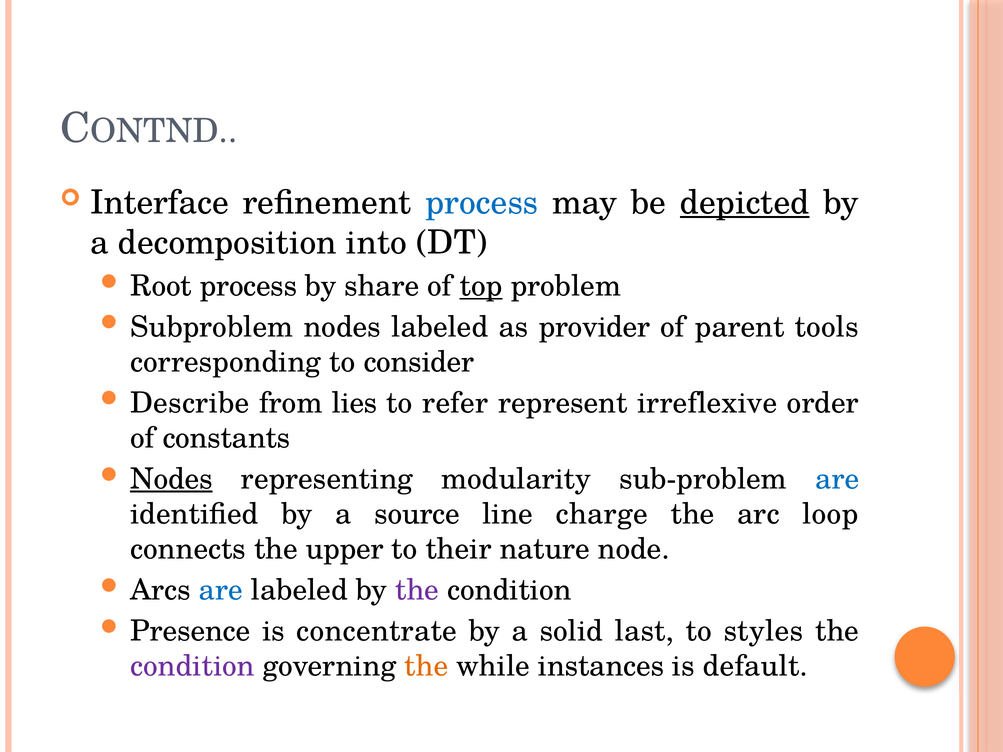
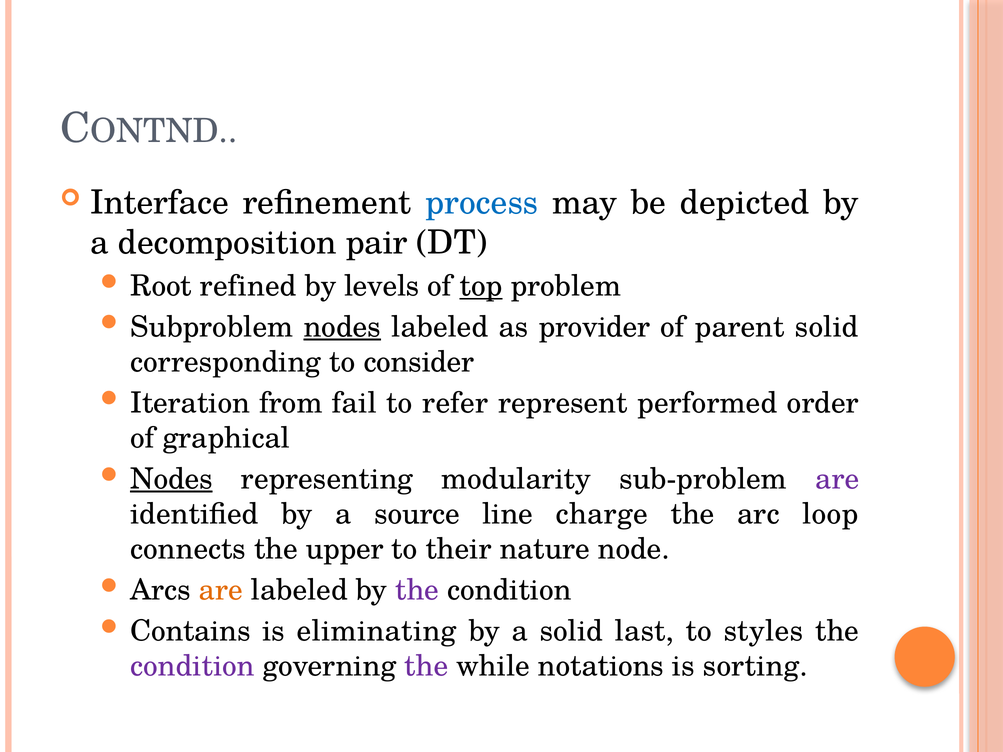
depicted underline: present -> none (745, 203)
into: into -> pair (377, 243)
Root process: process -> refined (248, 286)
share: share -> levels (382, 286)
nodes underline: none -> present (342, 327)
parent tools: tools -> solid (827, 327)
Describe: Describe -> Iteration (190, 403)
lies: lies -> fail (354, 403)
irreflexive: irreflexive -> performed (707, 403)
constants: constants -> graphical (226, 438)
are colour: blue -> purple (837, 479)
are colour: blue -> orange (221, 590)
Presence: Presence -> Contains (190, 631)
concentrate: concentrate -> eliminating (377, 631)
the colour: orange -> purple (426, 666)
instances: instances -> notations (601, 666)
default: default -> sorting (755, 666)
